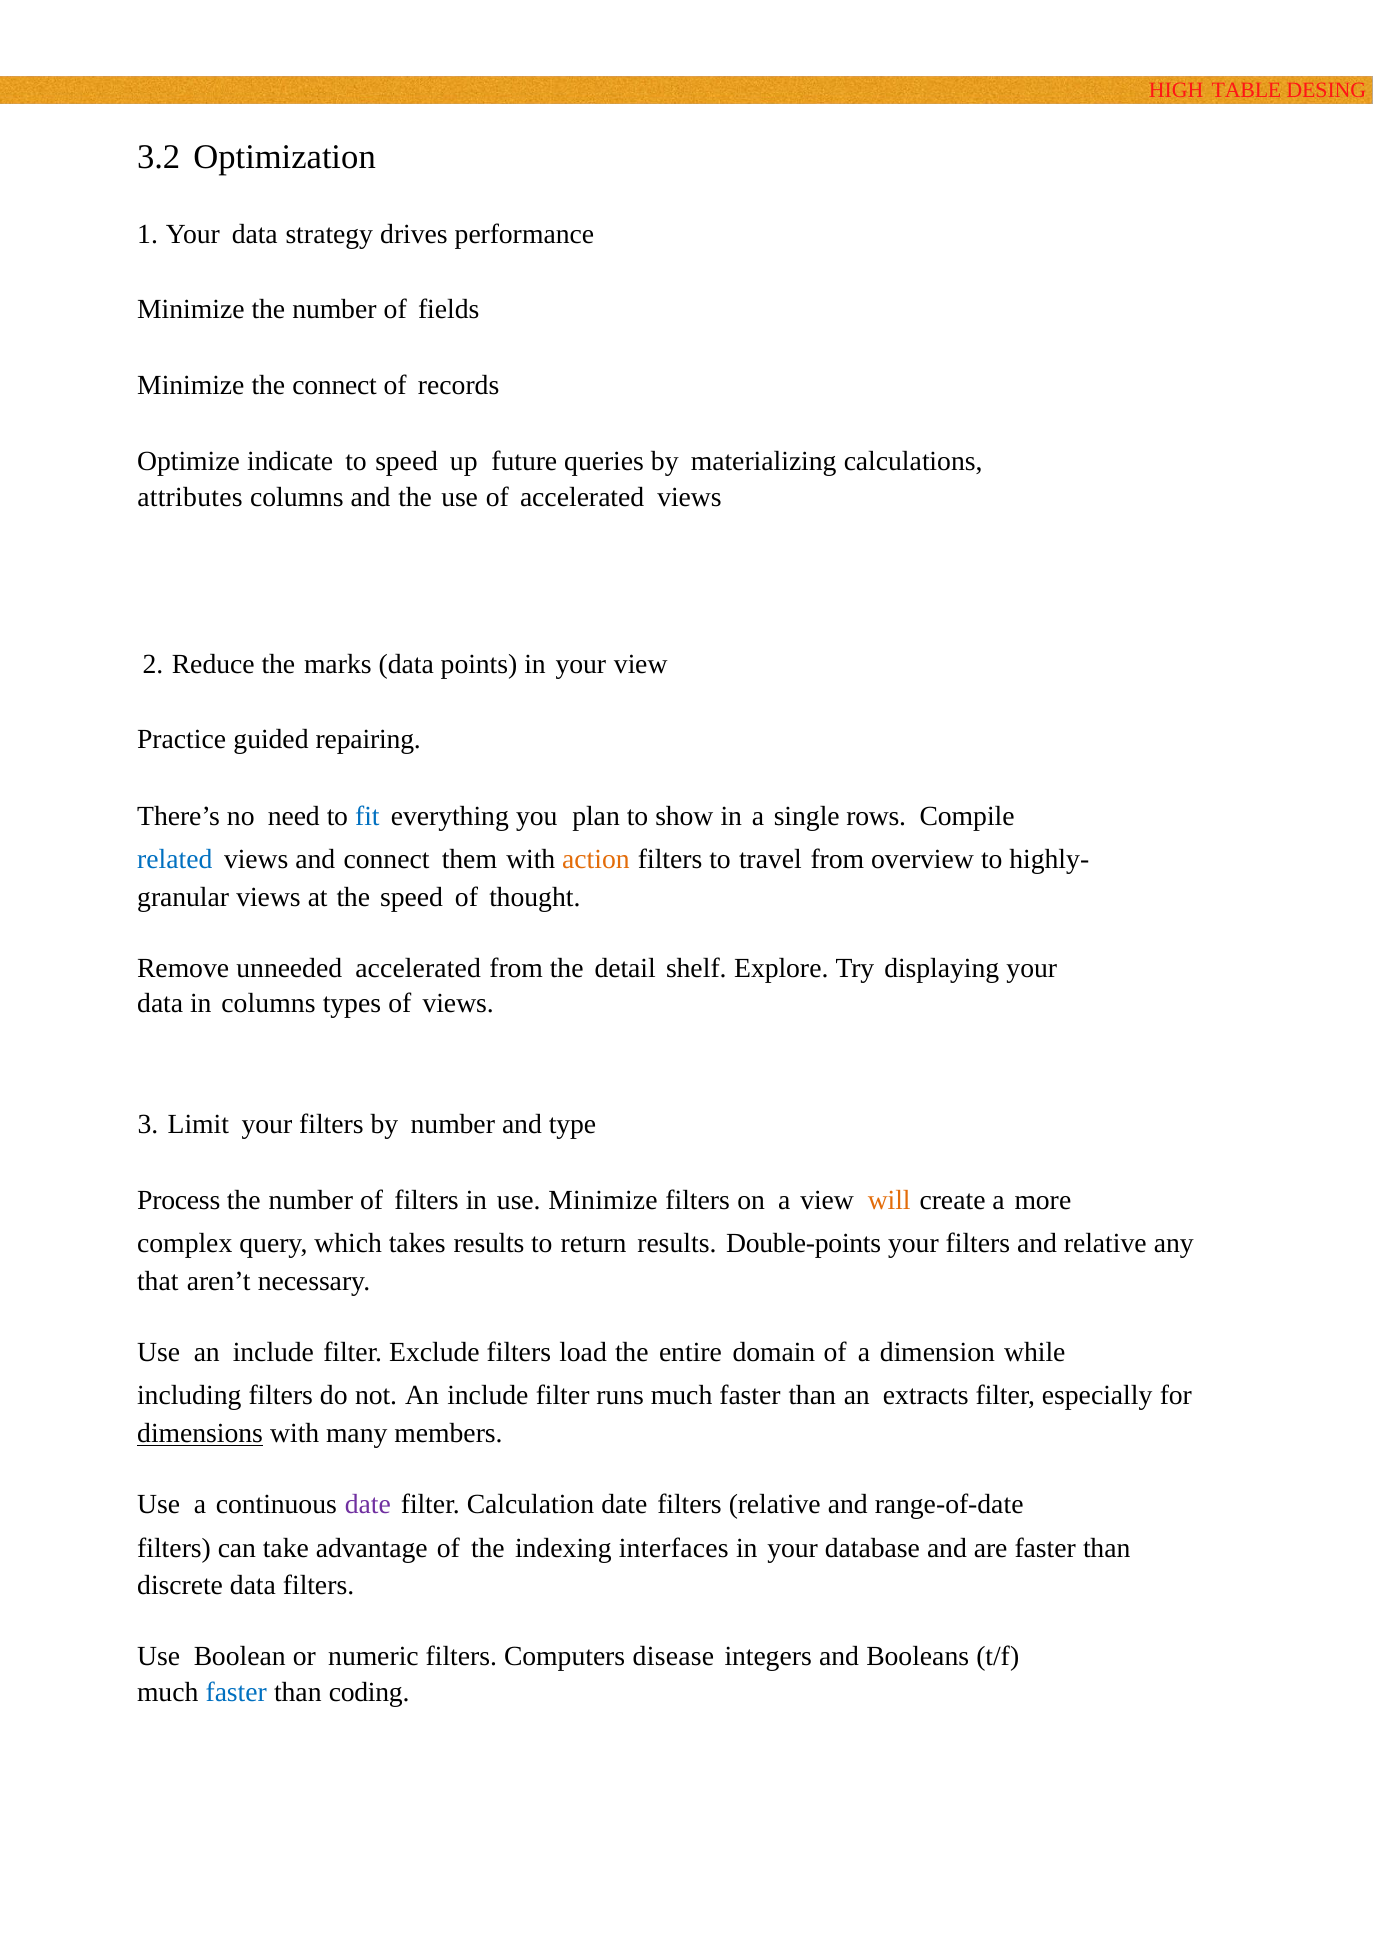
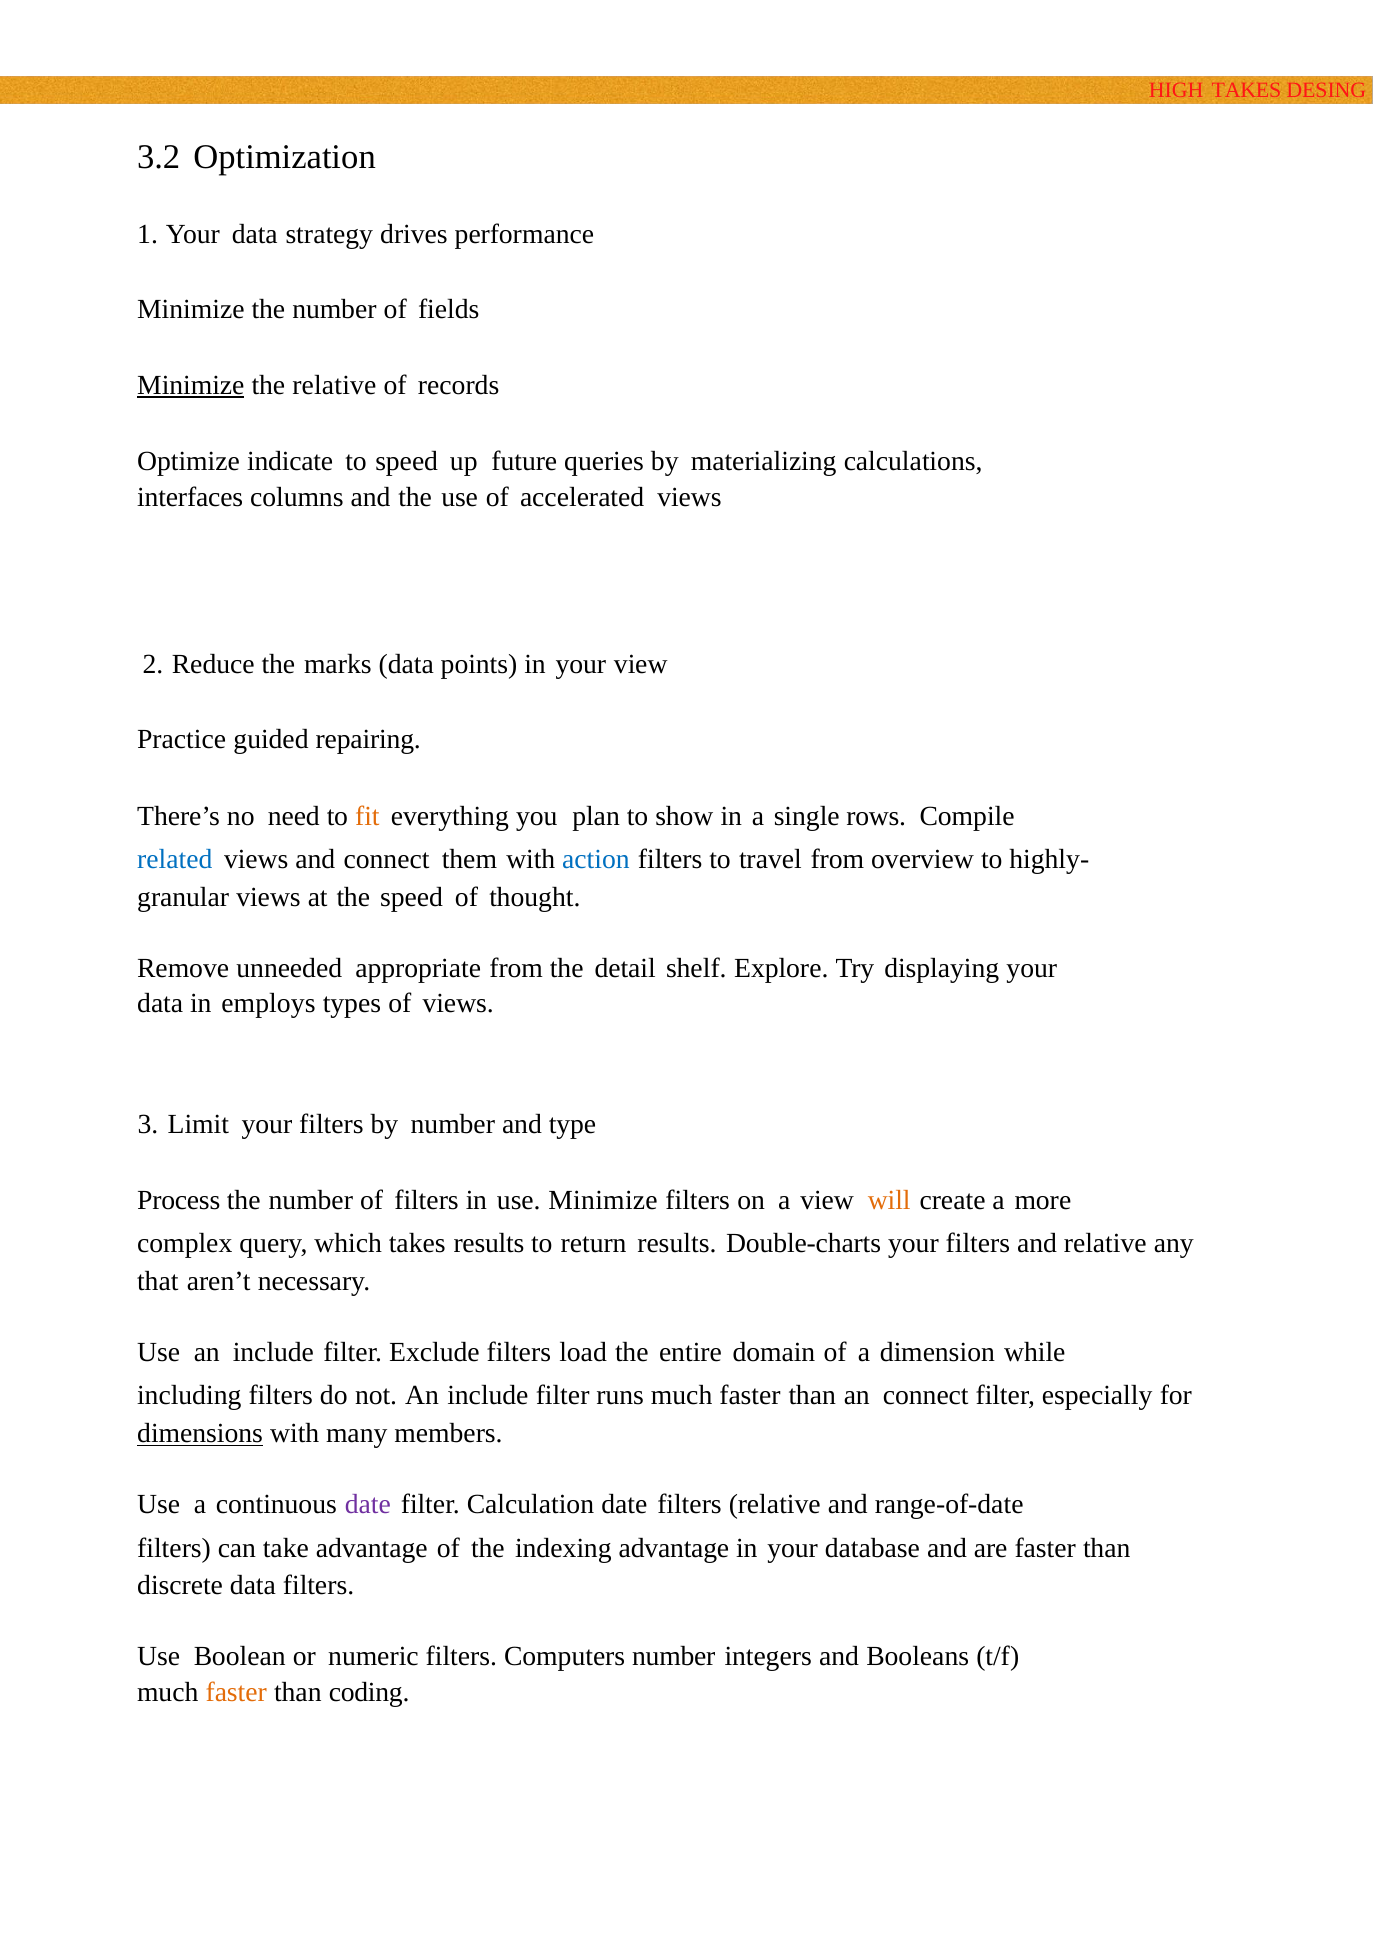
HIGH TABLE: TABLE -> TAKES (1246, 90)
Minimize underline: none -> present (191, 385)
the connect: connect -> relative (334, 385)
attributes: attributes -> interfaces (190, 497)
fit colour: blue -> orange (367, 816)
action colour: orange -> blue (596, 860)
unneeded accelerated: accelerated -> appropriate (418, 968)
in columns: columns -> employs (268, 1004)
Double-points: Double-points -> Double-charts (804, 1244)
an extracts: extracts -> connect (926, 1396)
indexing interfaces: interfaces -> advantage (674, 1548)
Computers disease: disease -> number (674, 1657)
faster colour: blue -> orange (236, 1692)
